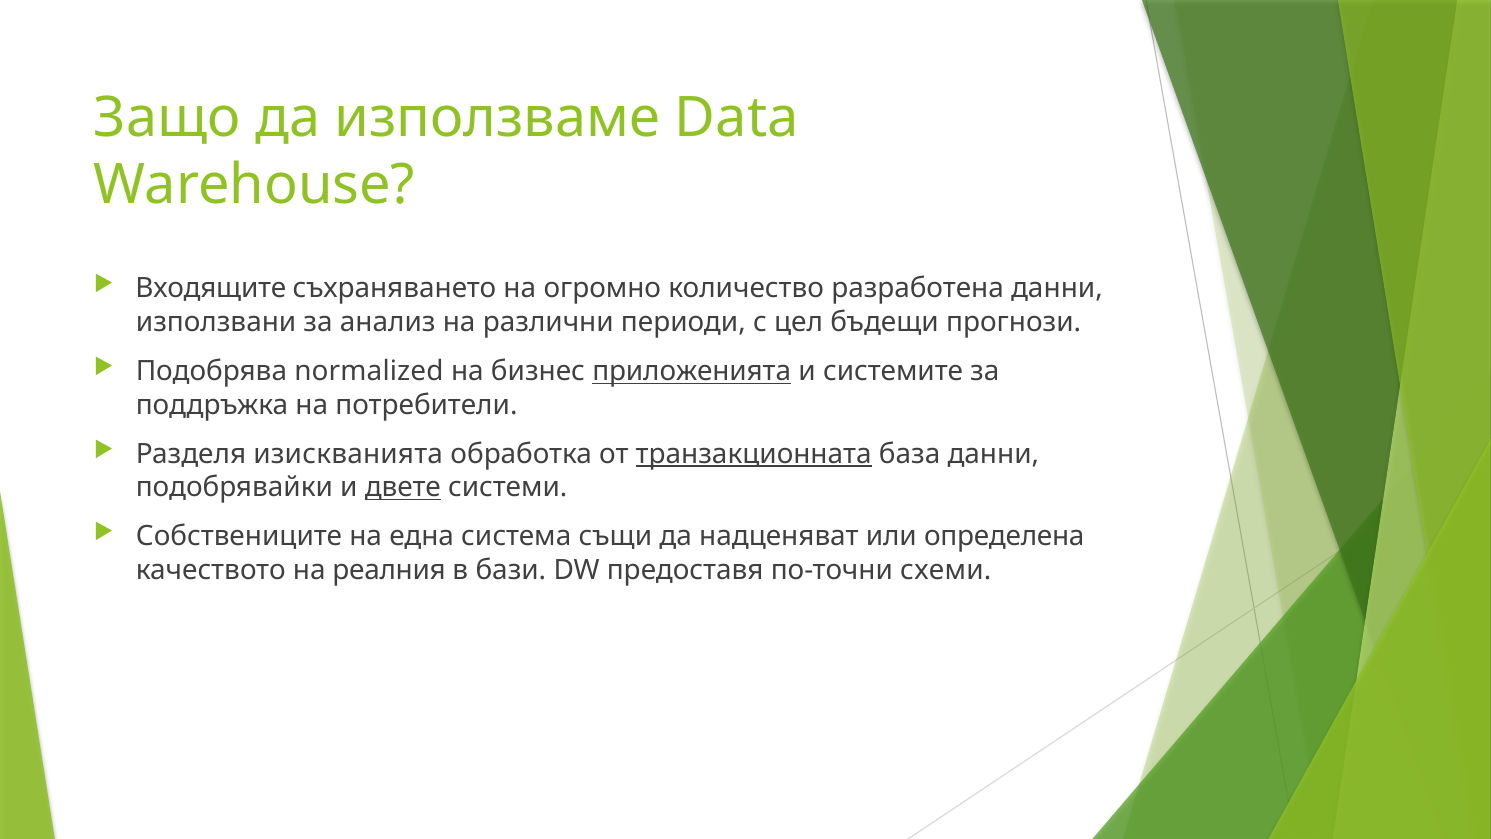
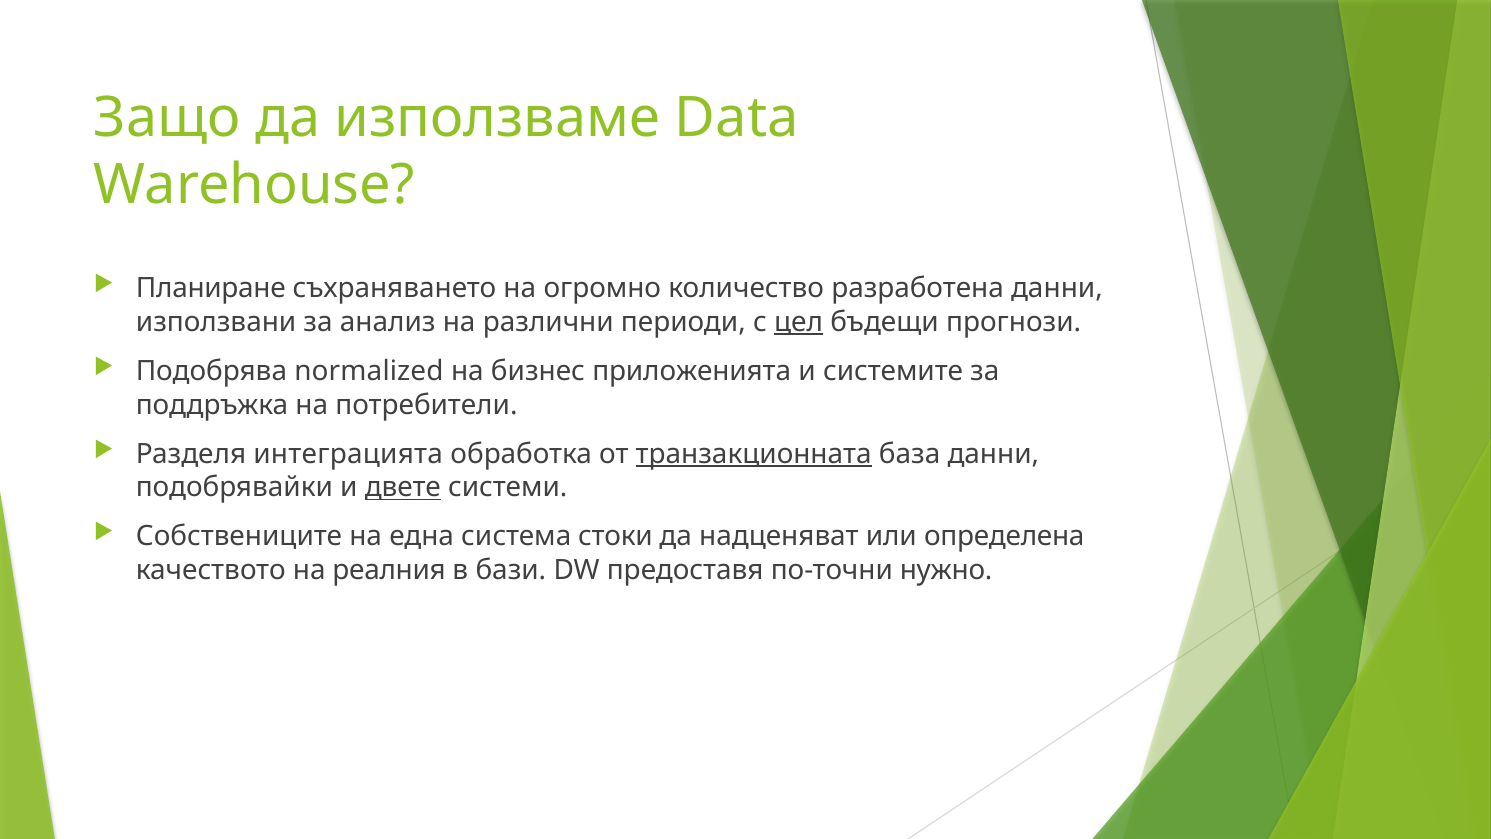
Входящите: Входящите -> Планиране (211, 289)
цел underline: none -> present (799, 322)
приложенията underline: present -> none (692, 371)
изискванията: изискванията -> интеграцията (348, 454)
същи: същи -> стоки (615, 536)
схеми: схеми -> нужно (946, 570)
